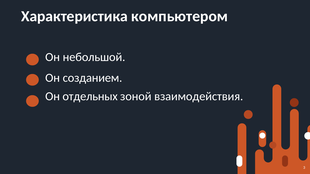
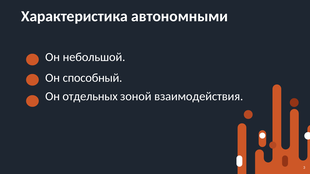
компьютером: компьютером -> автономными (180, 16)
созданием: созданием -> способный (92, 78)
